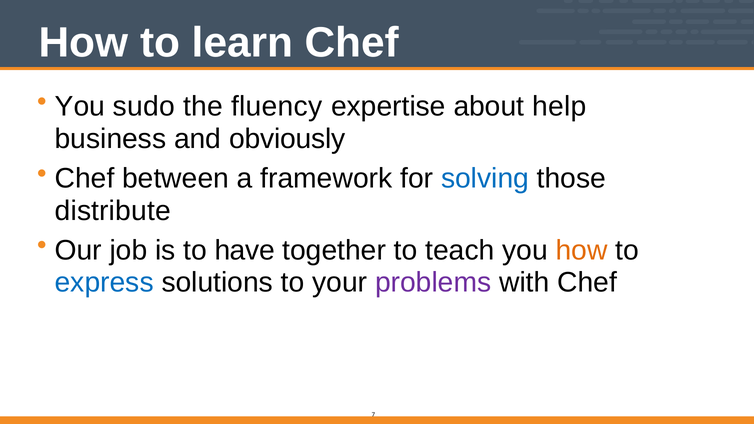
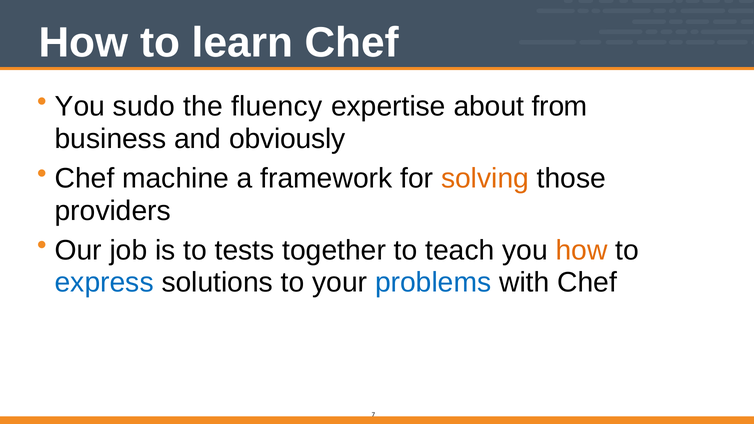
help: help -> from (560, 107)
between: between -> machine (176, 178)
solving colour: blue -> orange (485, 178)
distribute: distribute -> providers (113, 211)
have: have -> tests (245, 250)
problems colour: purple -> blue (433, 283)
